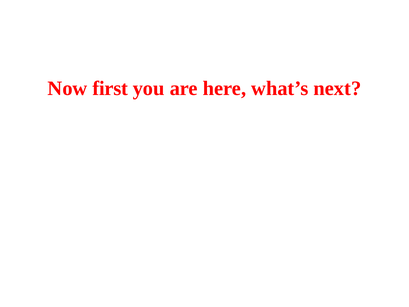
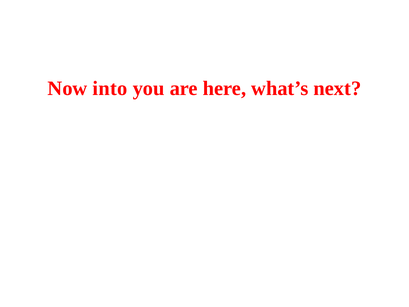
first: first -> into (110, 88)
